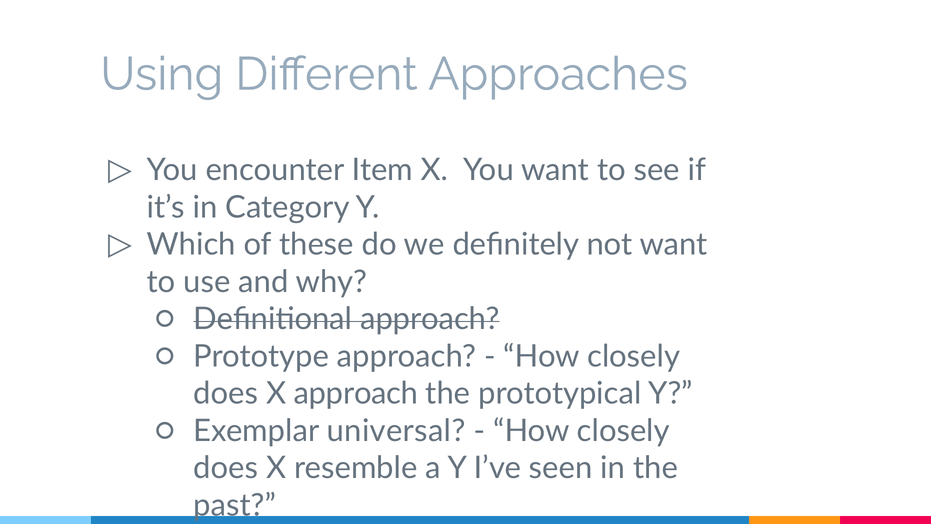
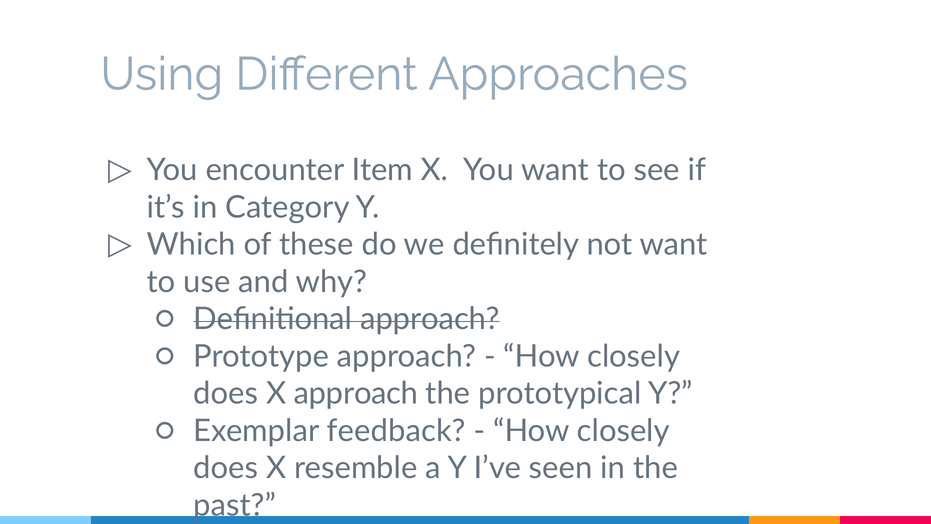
universal: universal -> feedback (396, 431)
